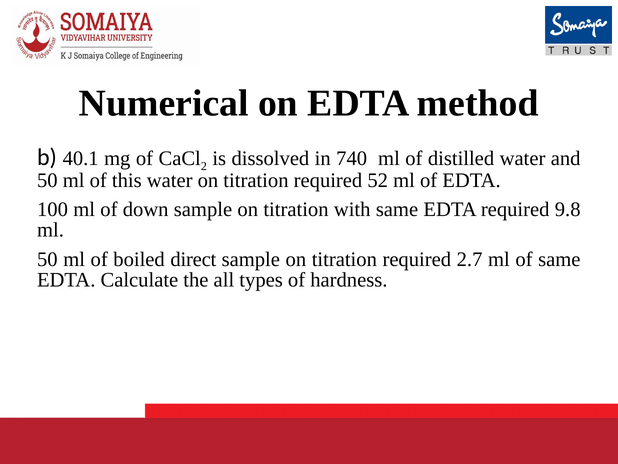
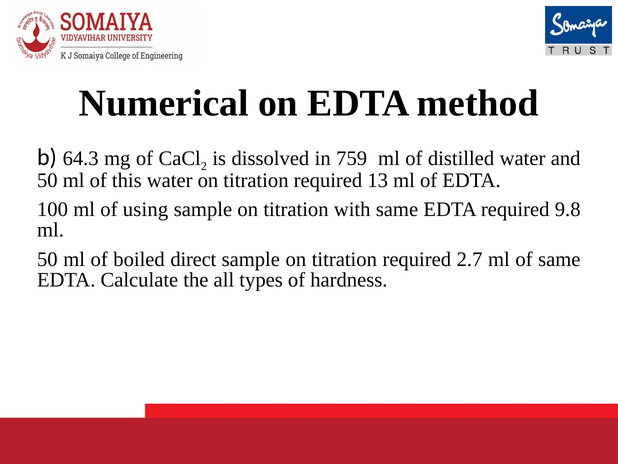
40.1: 40.1 -> 64.3 (81, 158)
740: 740 -> 759 (352, 158)
52: 52 -> 13 (378, 180)
down: down -> using (146, 209)
